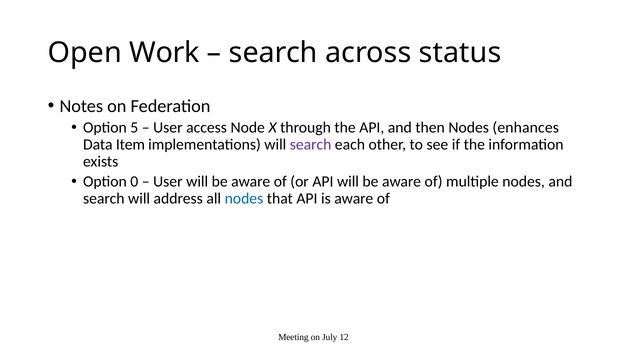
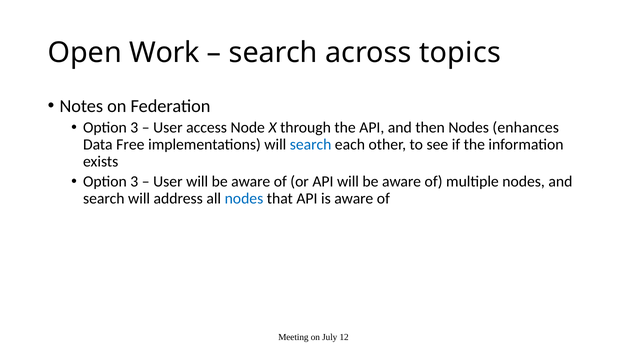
status: status -> topics (460, 53)
5: 5 -> 3 (134, 128)
Item: Item -> Free (130, 145)
search colour: purple -> blue (311, 145)
0: 0 -> 3 (134, 182)
